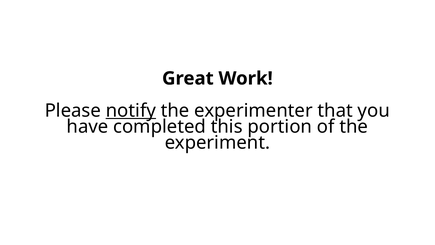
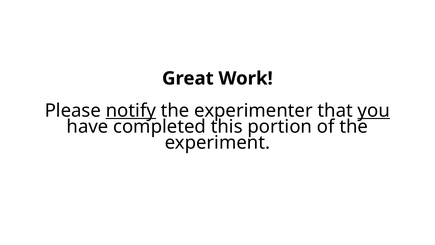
you underline: none -> present (374, 110)
